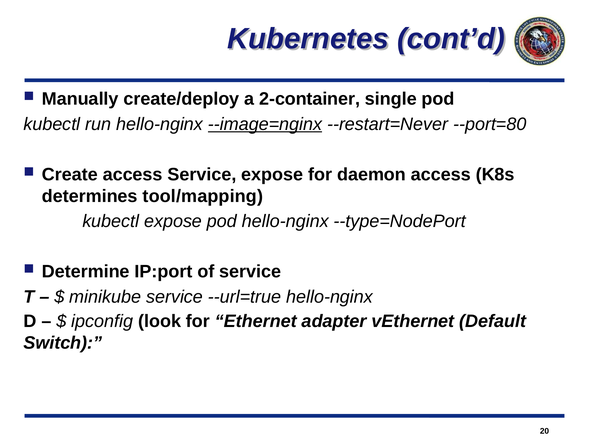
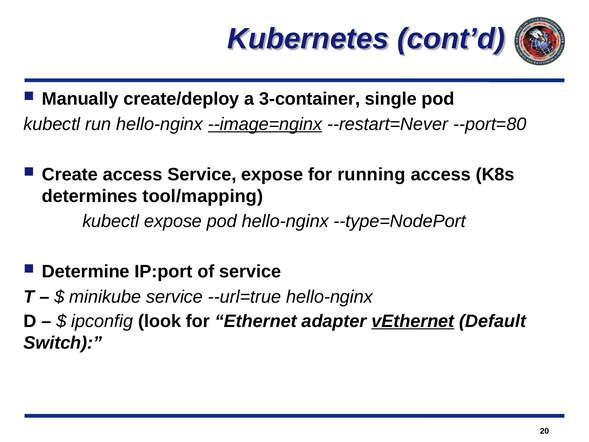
2-container: 2-container -> 3-container (310, 99)
daemon: daemon -> running (371, 174)
vEthernet underline: none -> present (413, 321)
